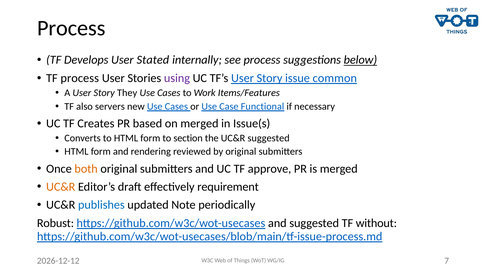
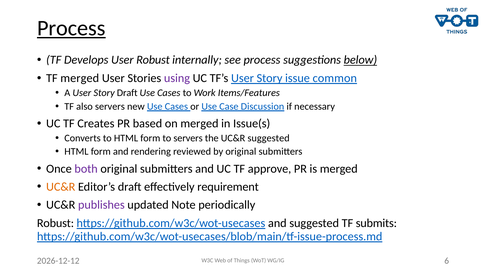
Process underline: none -> present (71, 28)
User Stated: Stated -> Robust (153, 60)
TF process: process -> merged (80, 78)
Story They: They -> Draft (127, 93)
Functional: Functional -> Discussion (263, 107)
to section: section -> servers (188, 138)
both colour: orange -> purple (86, 169)
publishes colour: blue -> purple (101, 205)
without: without -> submits (376, 224)
7: 7 -> 6 (447, 261)
